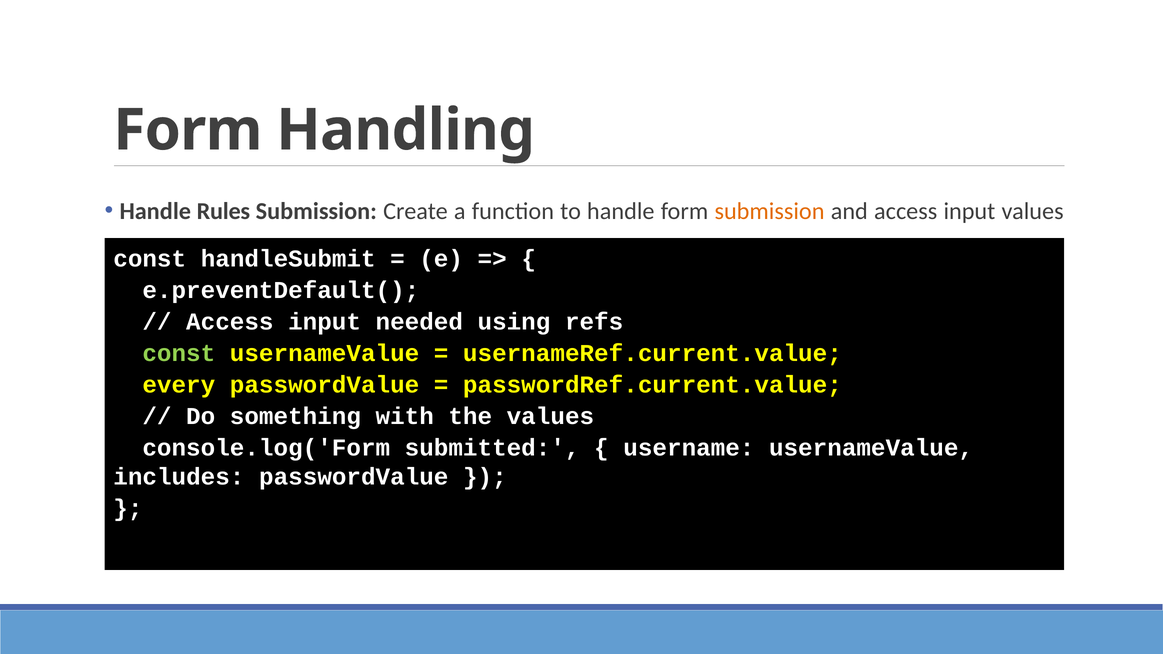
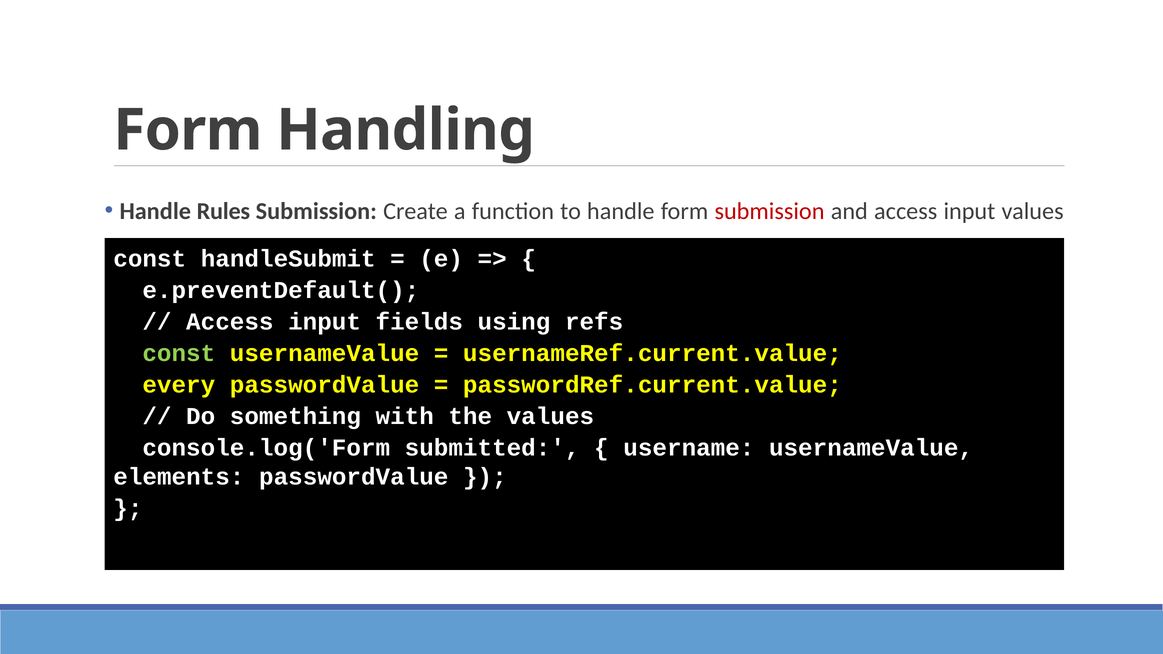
submission colour: orange -> red (769, 211)
needed: needed -> fields (419, 322)
includes: includes -> elements (179, 477)
